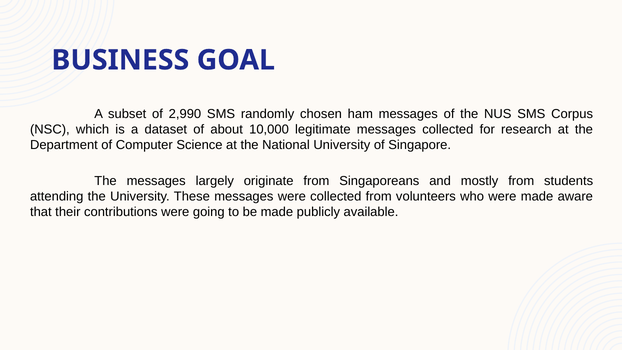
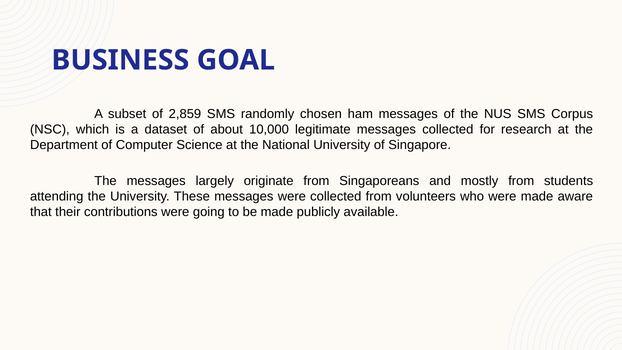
2,990: 2,990 -> 2,859 (185, 114)
